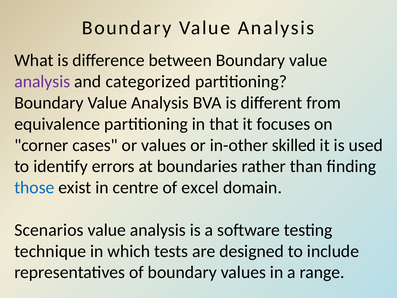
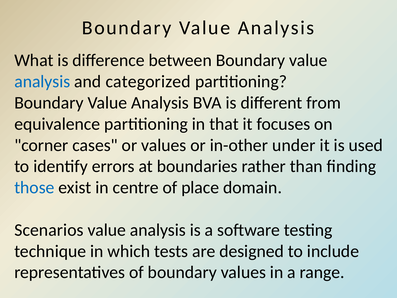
analysis colour: purple -> blue (42, 82)
skilled: skilled -> under (294, 145)
excel: excel -> place (200, 187)
